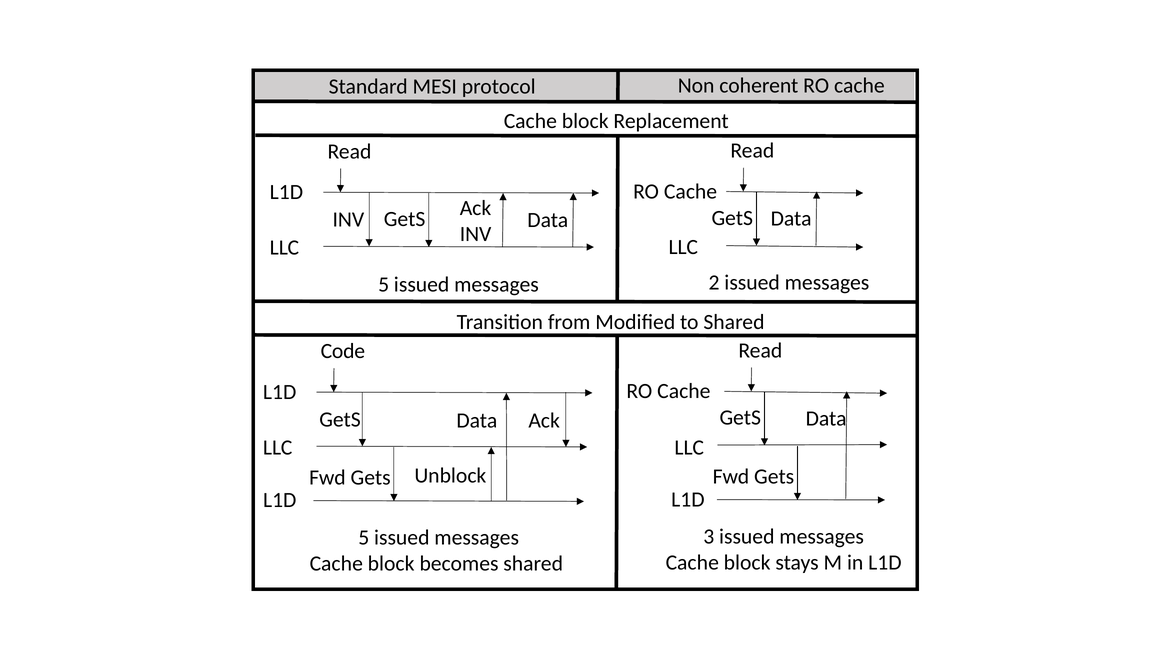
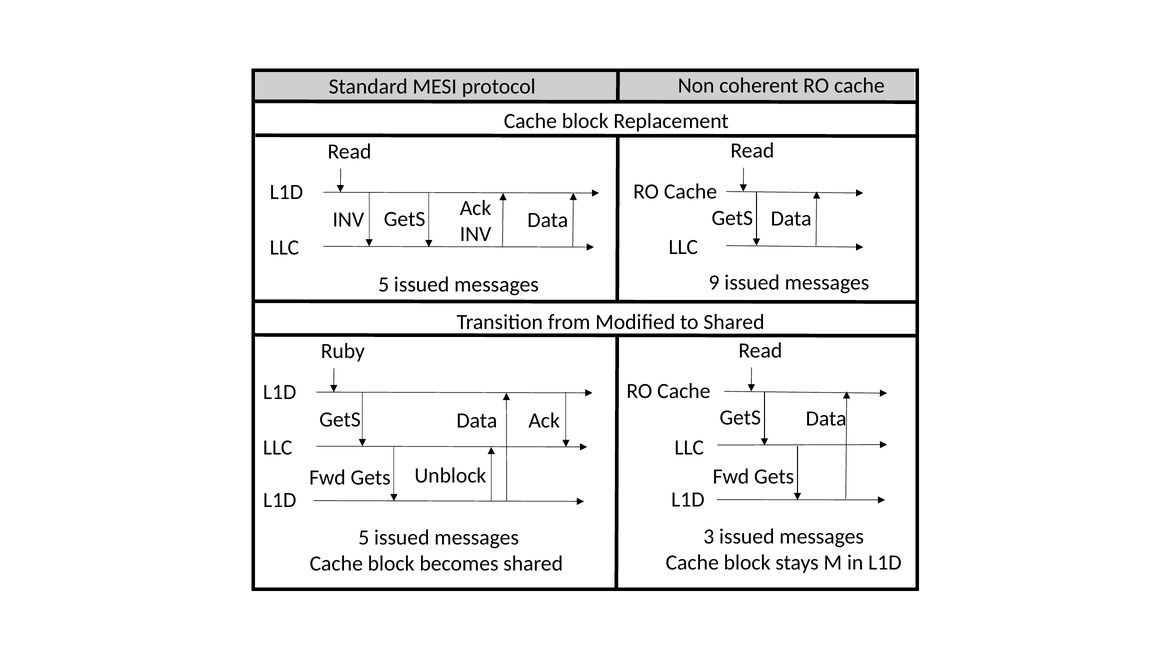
2: 2 -> 9 (714, 283)
Code: Code -> Ruby (343, 351)
